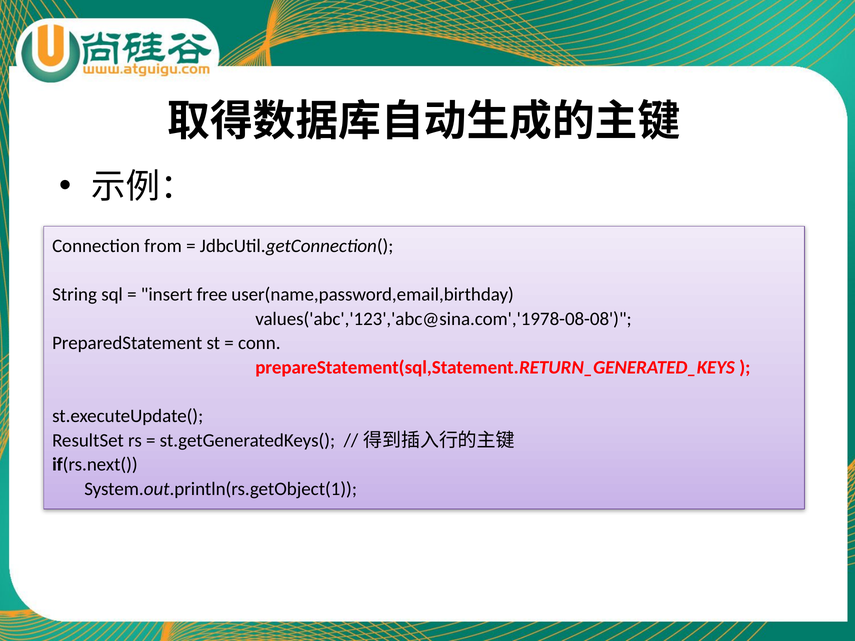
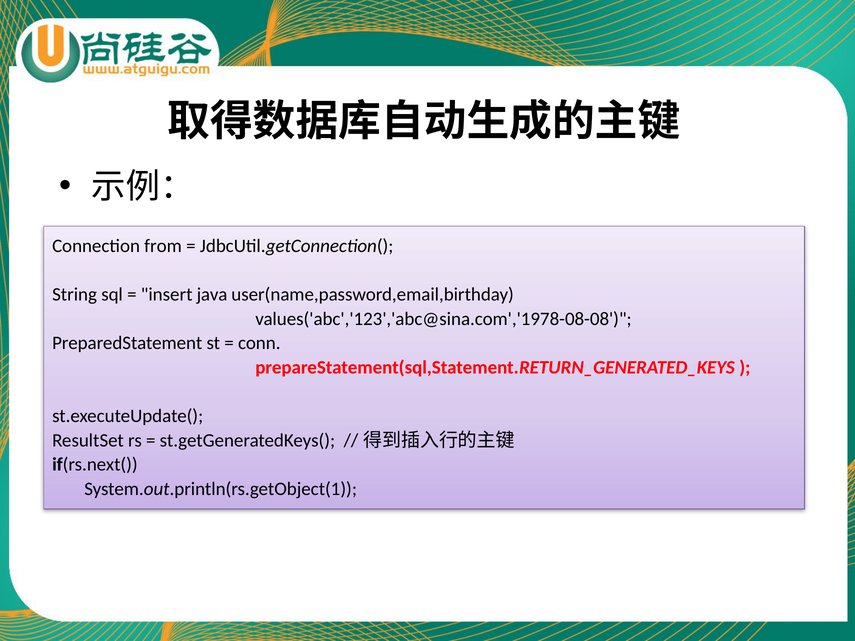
free: free -> java (212, 295)
